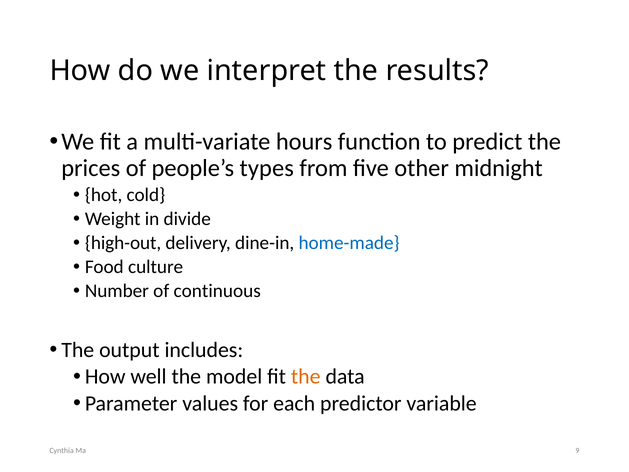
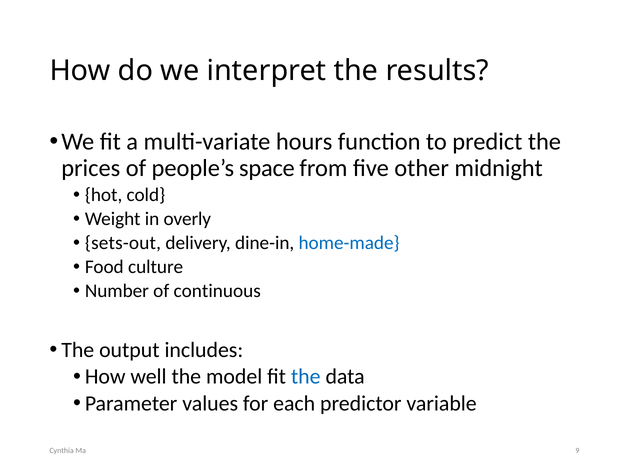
types: types -> space (267, 168)
divide: divide -> overly (187, 219)
high-out: high-out -> sets-out (123, 243)
the colour: orange -> blue (306, 377)
